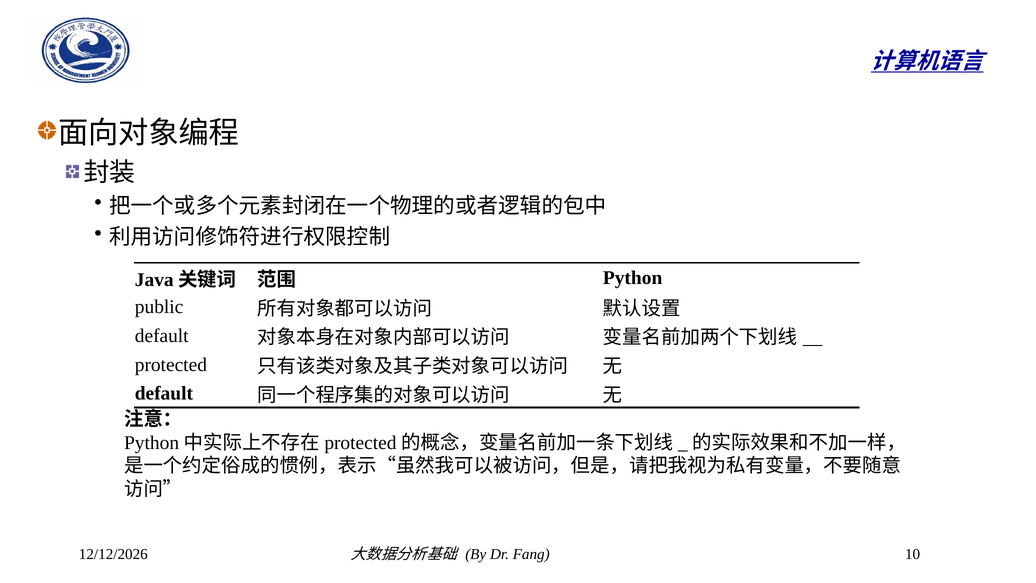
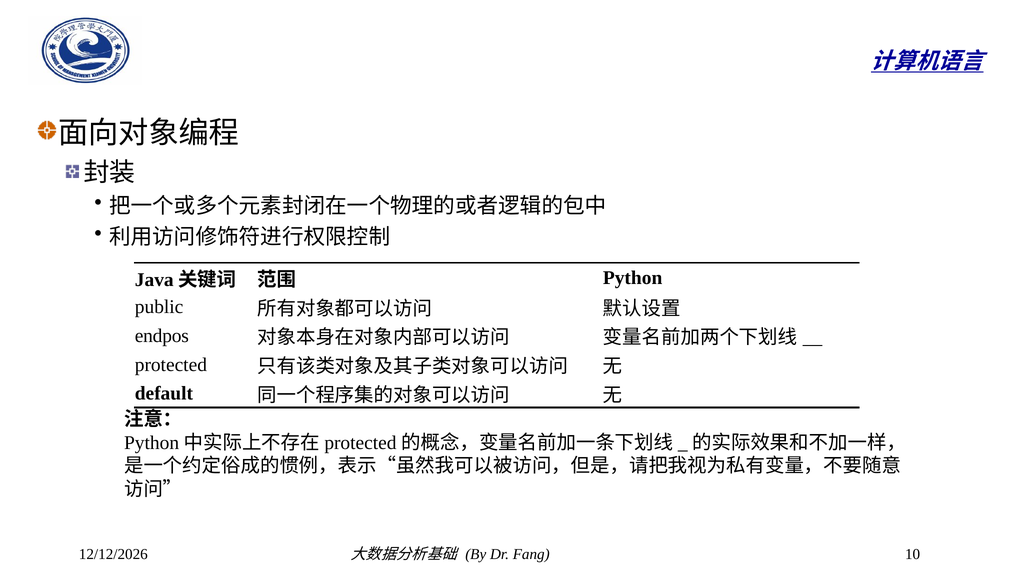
default: default -> endpos (162, 336)
